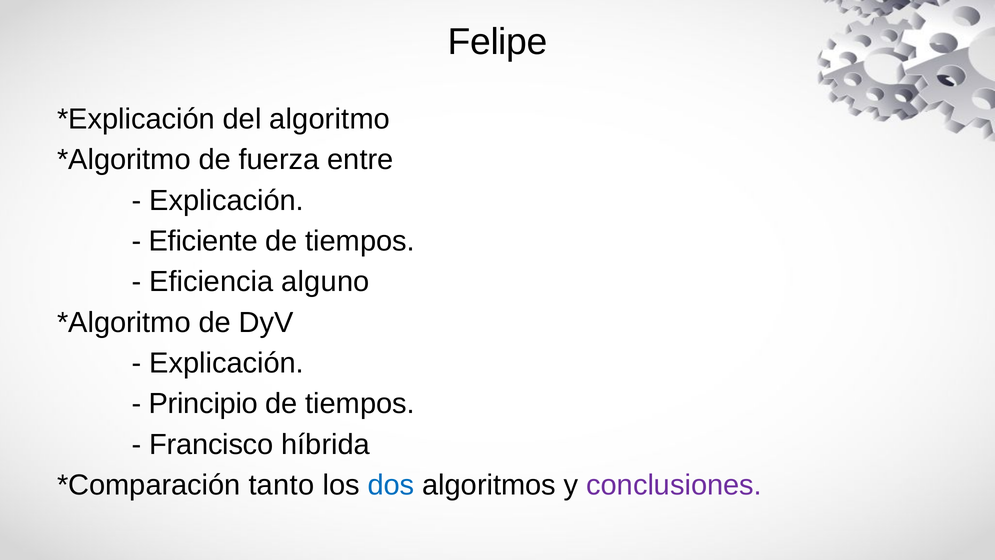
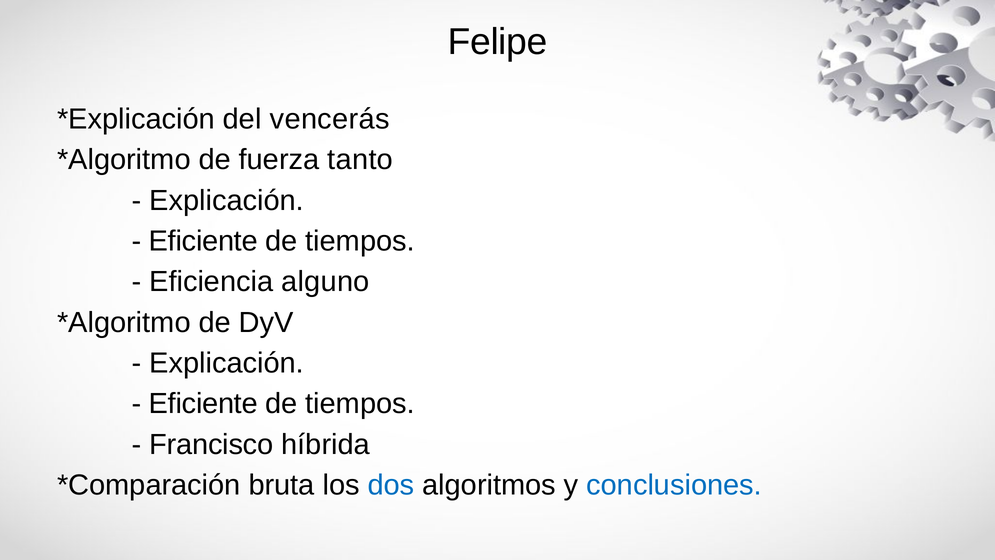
algoritmo: algoritmo -> vencerás (330, 119)
entre: entre -> tanto (360, 160)
Principio: Principio -> Eficiente (203, 404)
tanto: tanto -> bruta (282, 485)
conclusiones colour: purple -> blue (674, 485)
